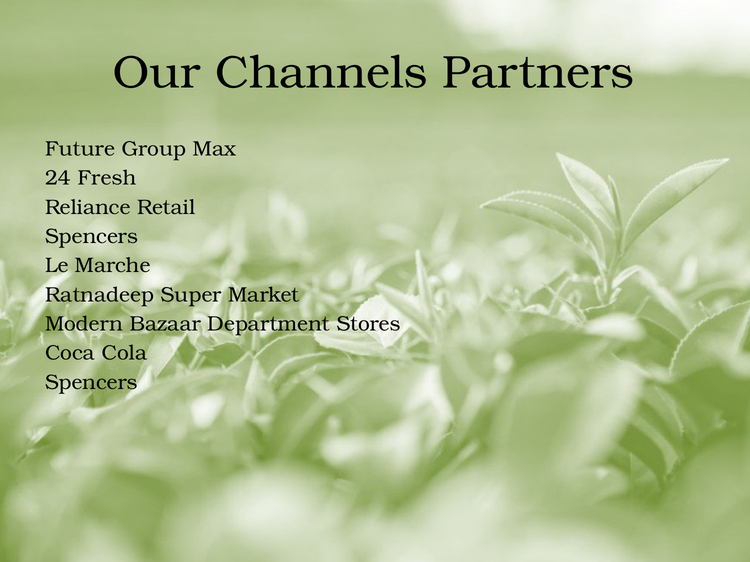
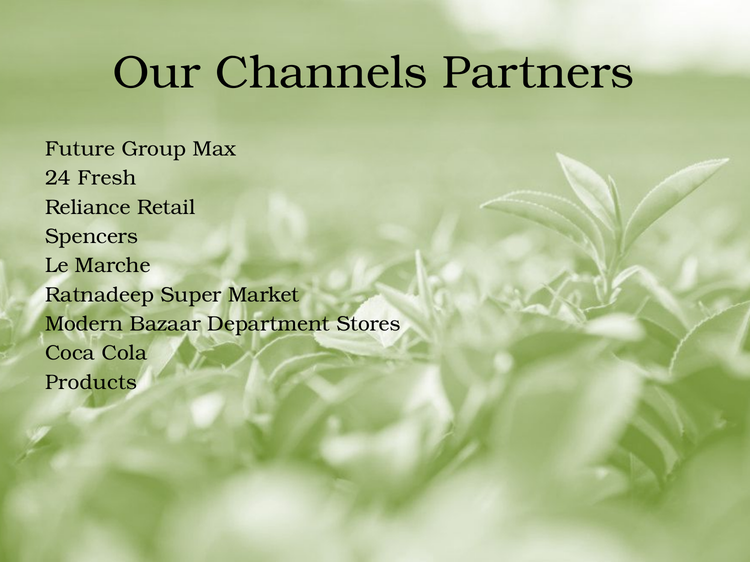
Spencers: Spencers -> Products (91, 383)
